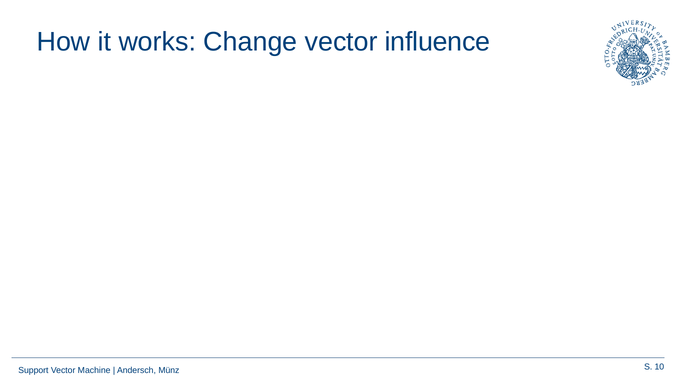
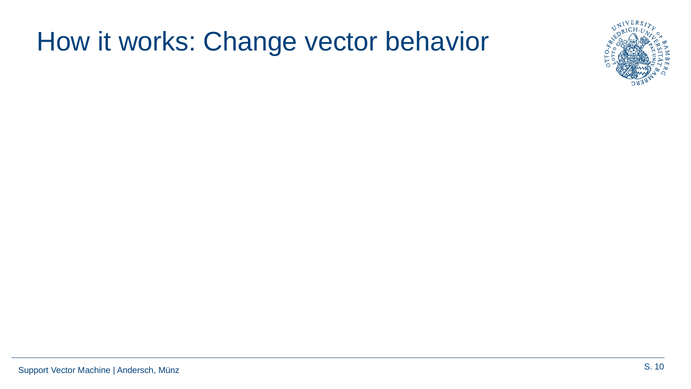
influence: influence -> behavior (437, 42)
